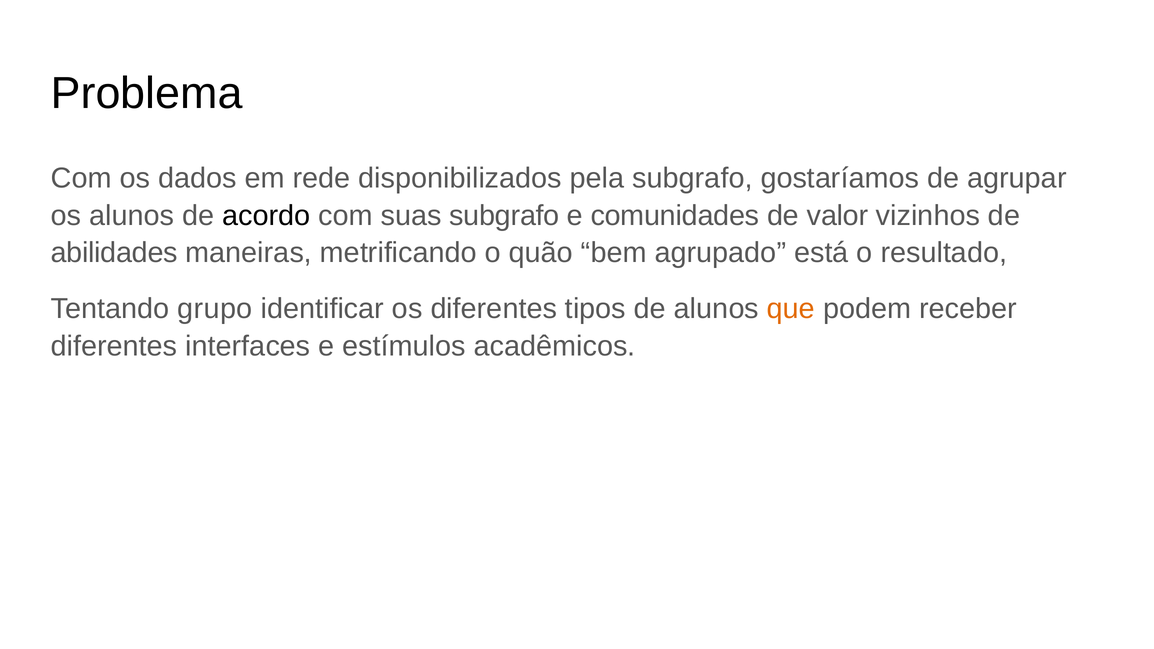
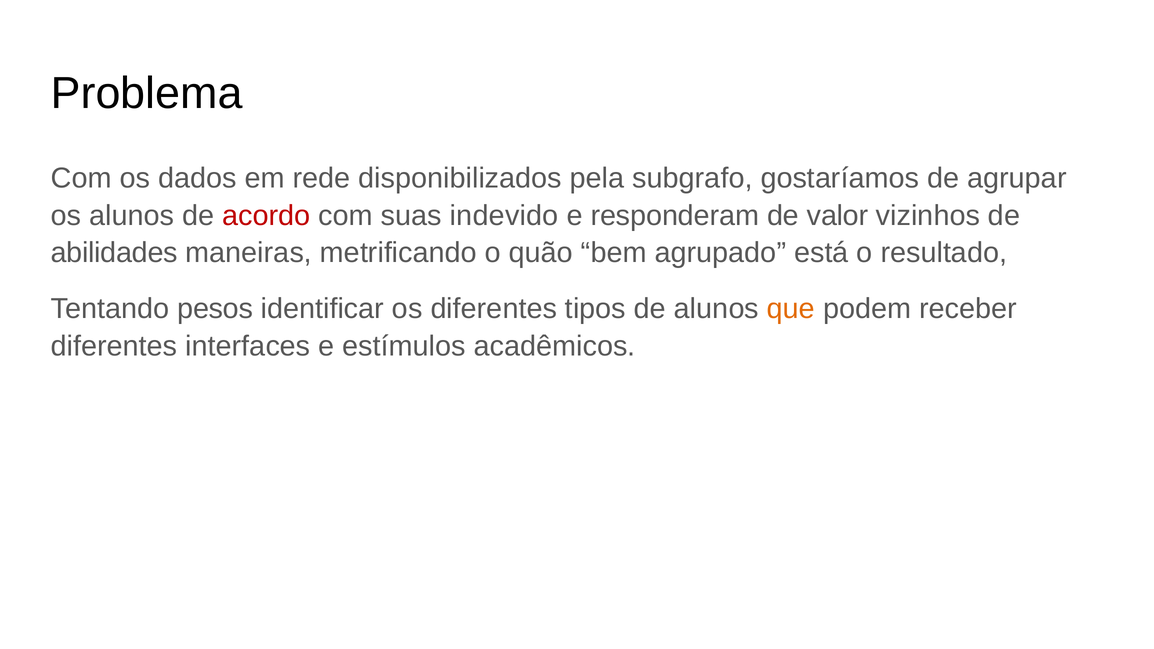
acordo colour: black -> red (266, 216)
suas subgrafo: subgrafo -> indevido (504, 216)
comunidades: comunidades -> responderam (675, 216)
grupo: grupo -> pesos (215, 309)
